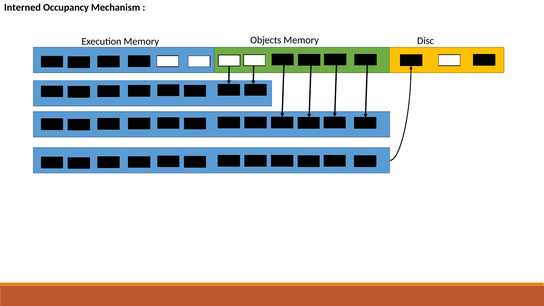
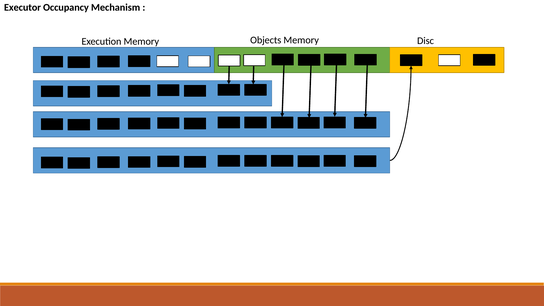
Interned: Interned -> Executor (22, 7)
